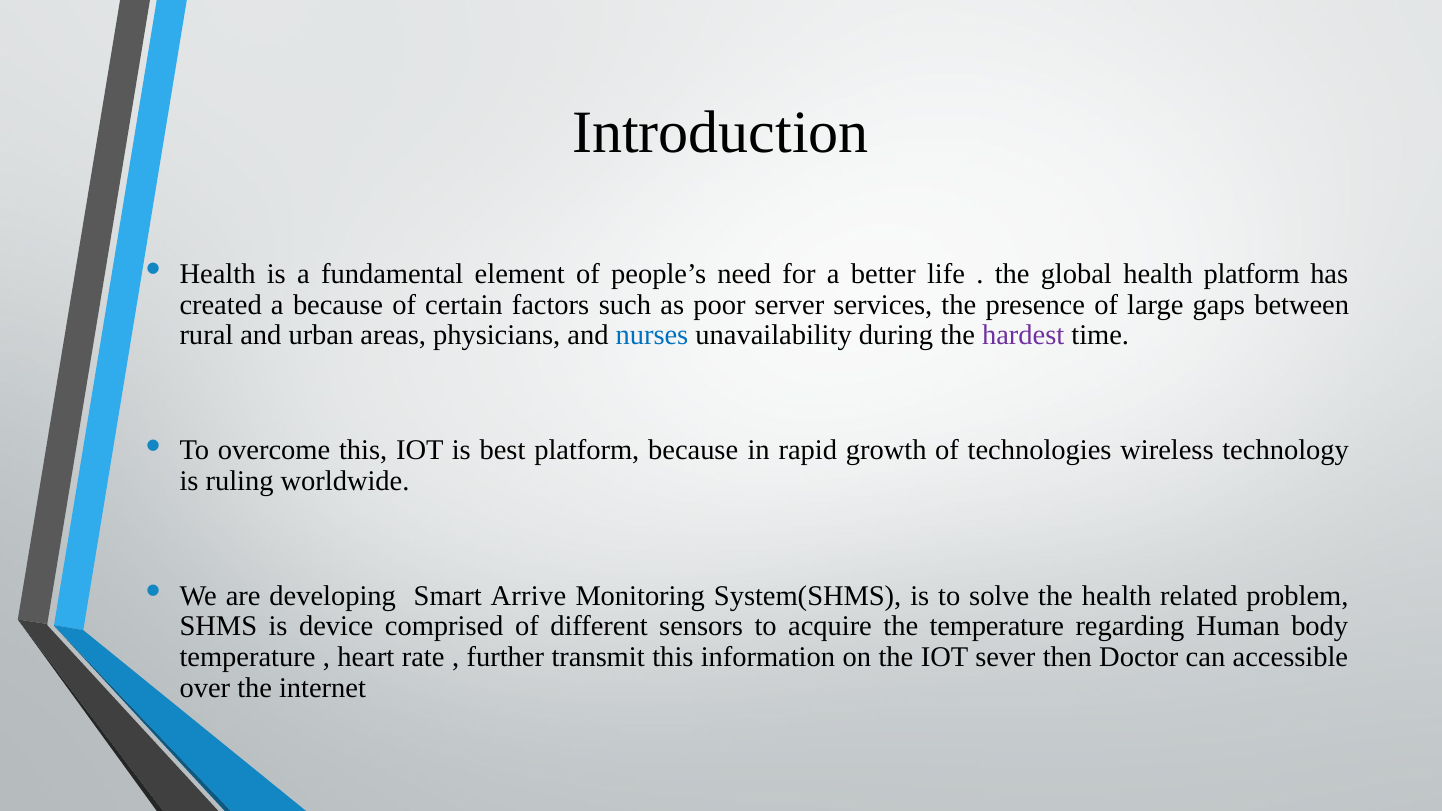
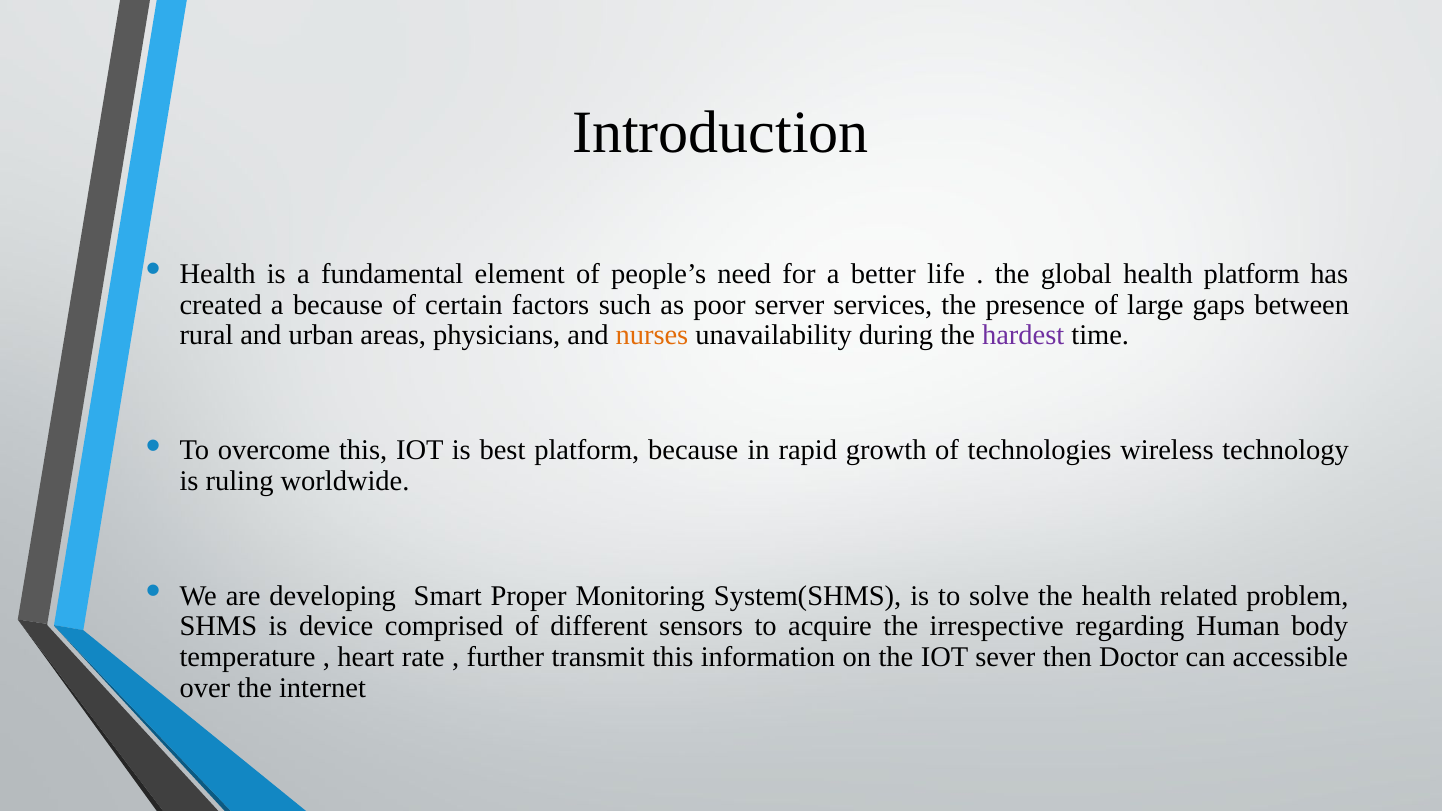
nurses colour: blue -> orange (652, 335)
Arrive: Arrive -> Proper (529, 596)
the temperature: temperature -> irrespective (997, 627)
